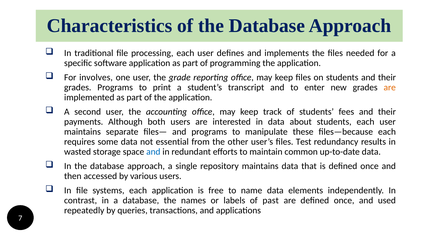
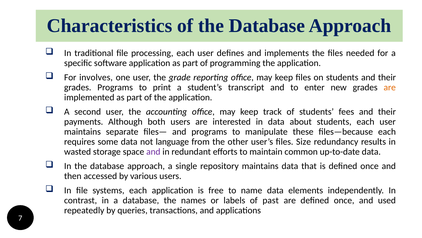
essential: essential -> language (172, 141)
Test: Test -> Size (304, 141)
and colour: blue -> purple (153, 151)
